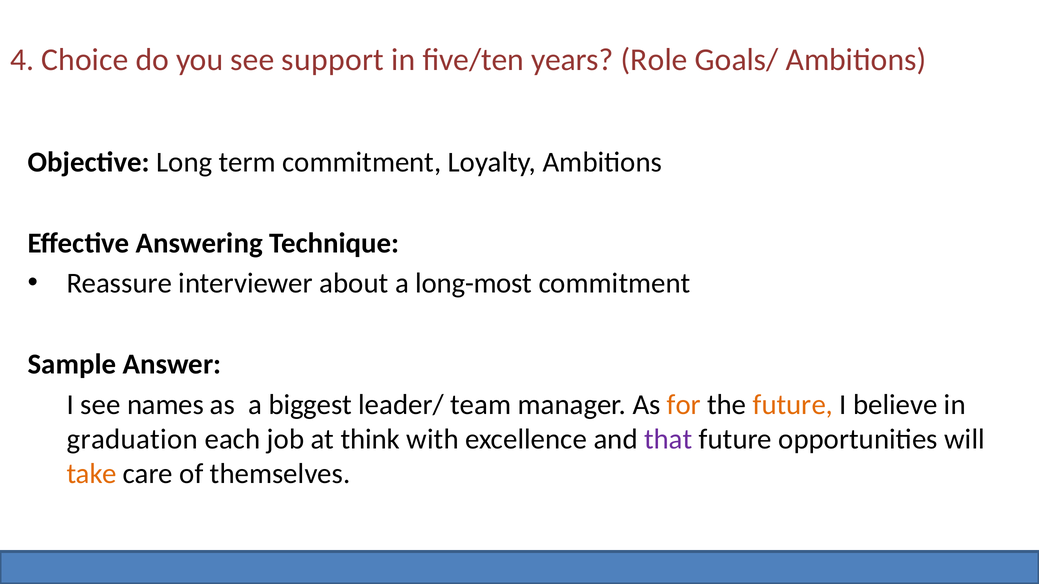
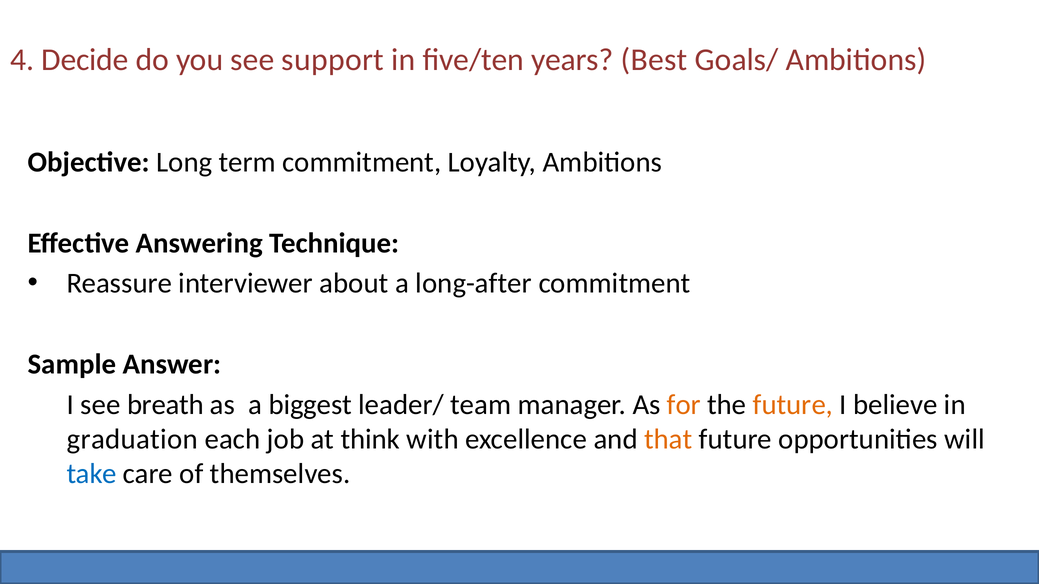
Choice: Choice -> Decide (85, 60)
Role: Role -> Best (654, 60)
long-most: long-most -> long-after (474, 284)
names: names -> breath (165, 405)
that colour: purple -> orange (668, 439)
take colour: orange -> blue (92, 474)
